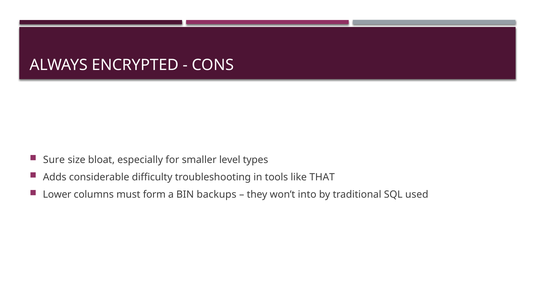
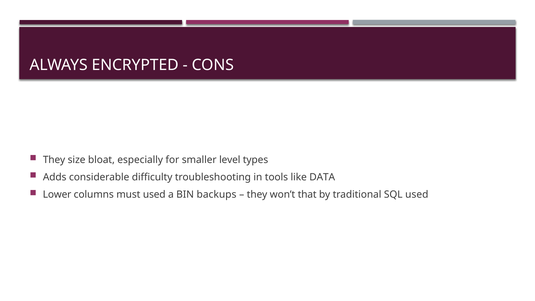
Sure: Sure -> They (54, 160)
THAT: THAT -> DATA (322, 177)
must form: form -> used (154, 194)
into: into -> that (307, 194)
